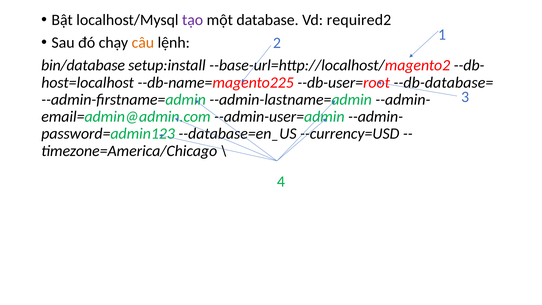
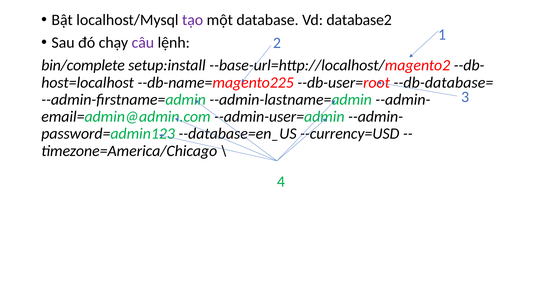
required2: required2 -> database2 (359, 20)
câu colour: orange -> purple (143, 43)
bin/database: bin/database -> bin/complete (83, 65)
